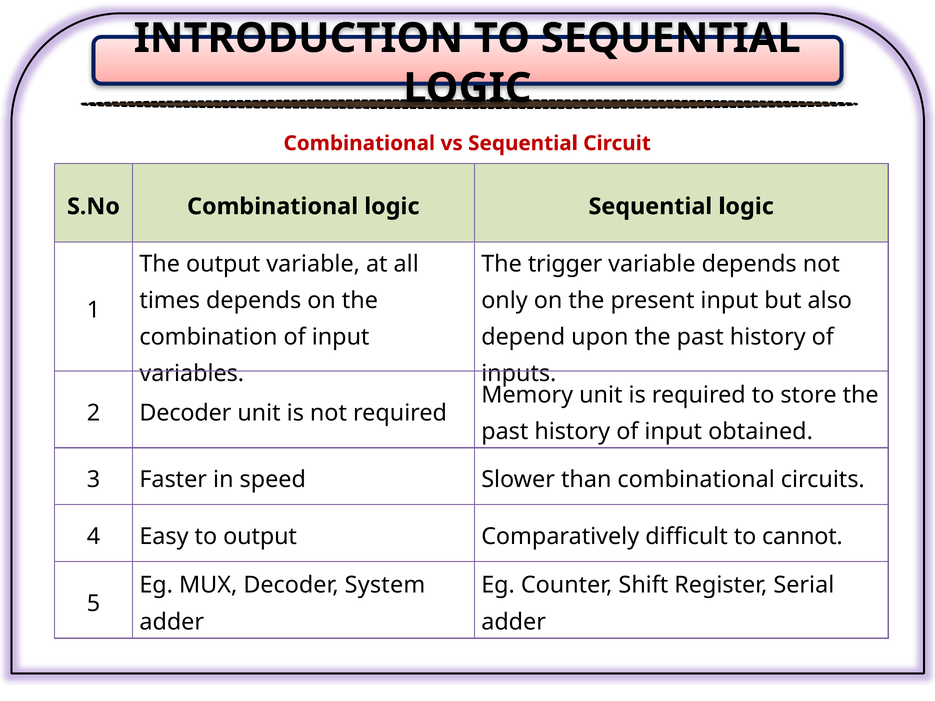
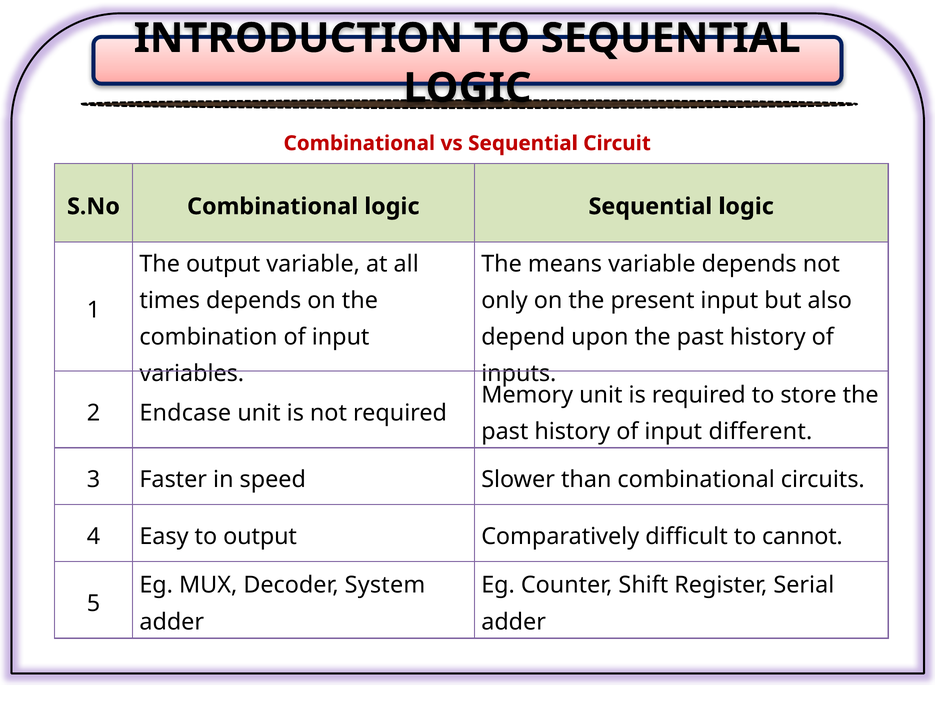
trigger: trigger -> means (565, 264)
2 Decoder: Decoder -> Endcase (185, 413)
obtained: obtained -> different (760, 432)
